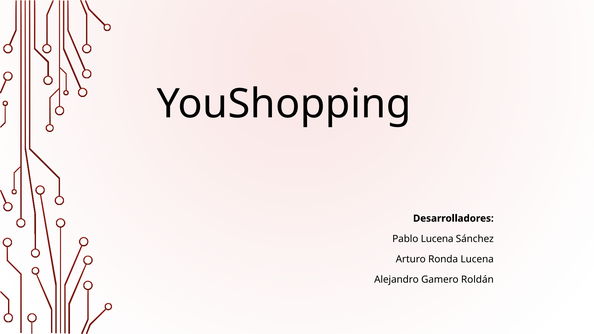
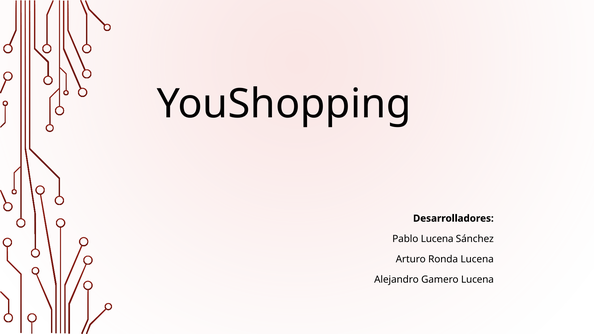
Gamero Roldán: Roldán -> Lucena (477, 280)
